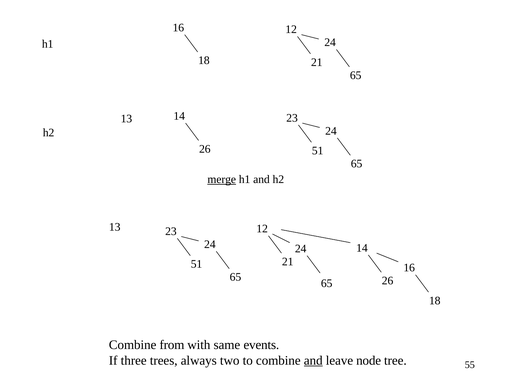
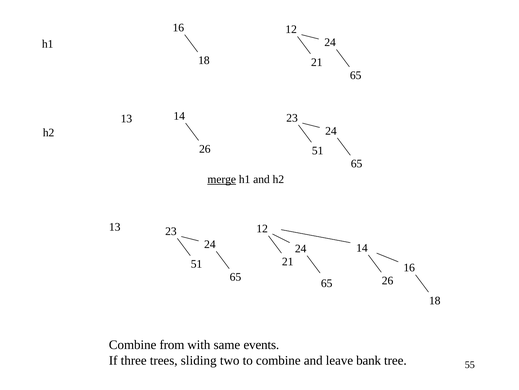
always: always -> sliding (199, 360)
and underline: present -> none (313, 360)
node: node -> bank (369, 360)
